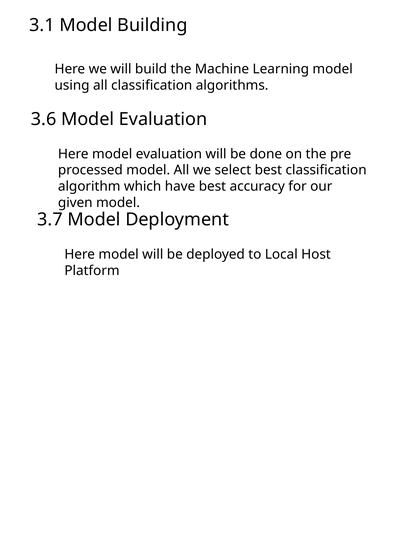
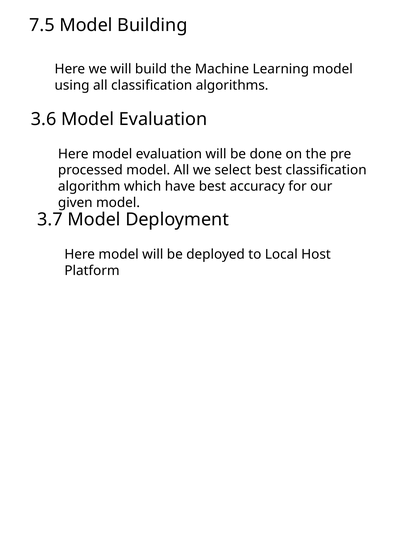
3.1: 3.1 -> 7.5 (42, 25)
